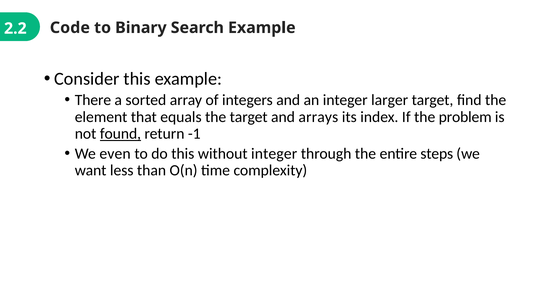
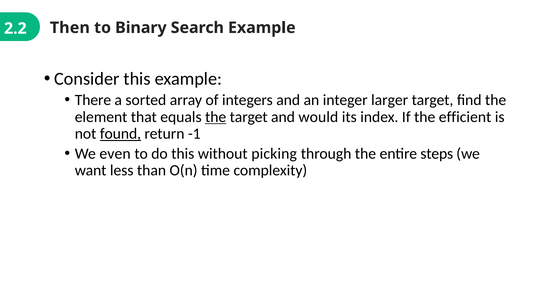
Code: Code -> Then (70, 28)
the underline: none -> present (216, 117)
arrays: arrays -> would (318, 117)
problem: problem -> efficient (465, 117)
without integer: integer -> picking (274, 153)
